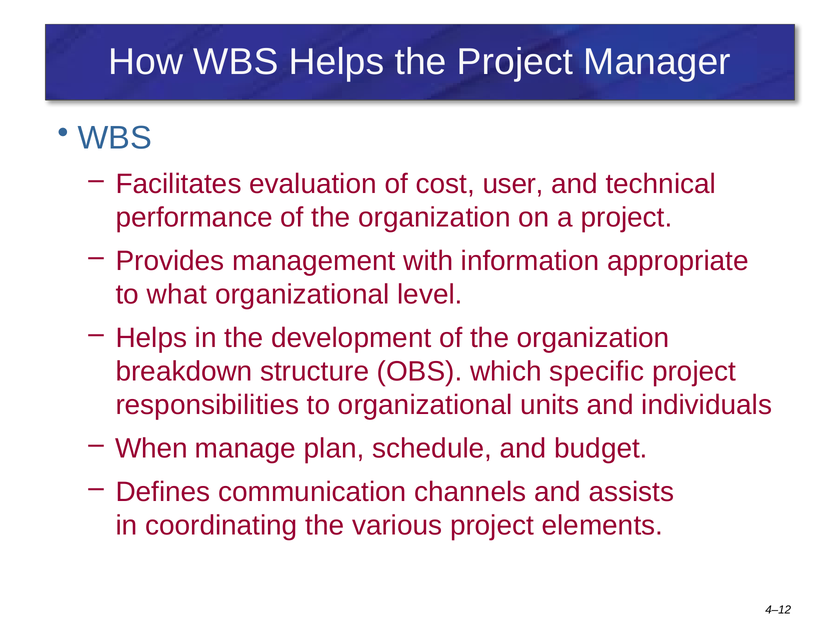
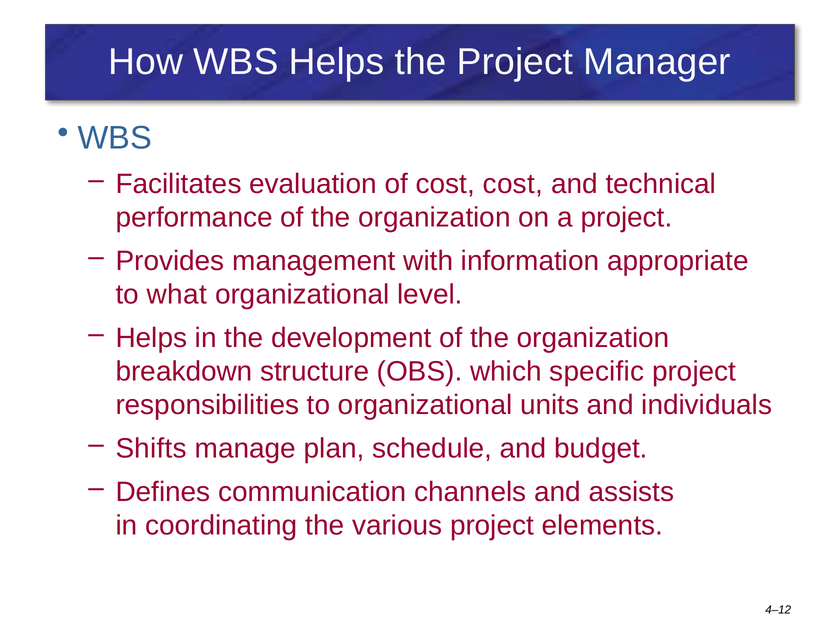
cost user: user -> cost (513, 184)
When: When -> Shifts (151, 449)
